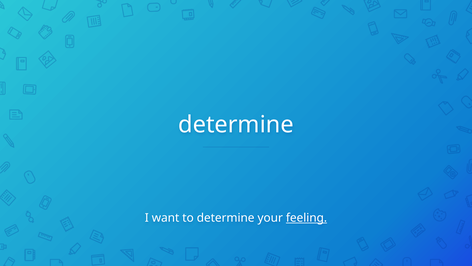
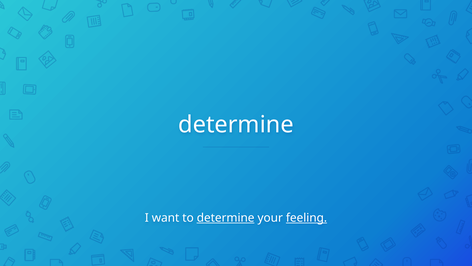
determine underline: none -> present (226, 218)
